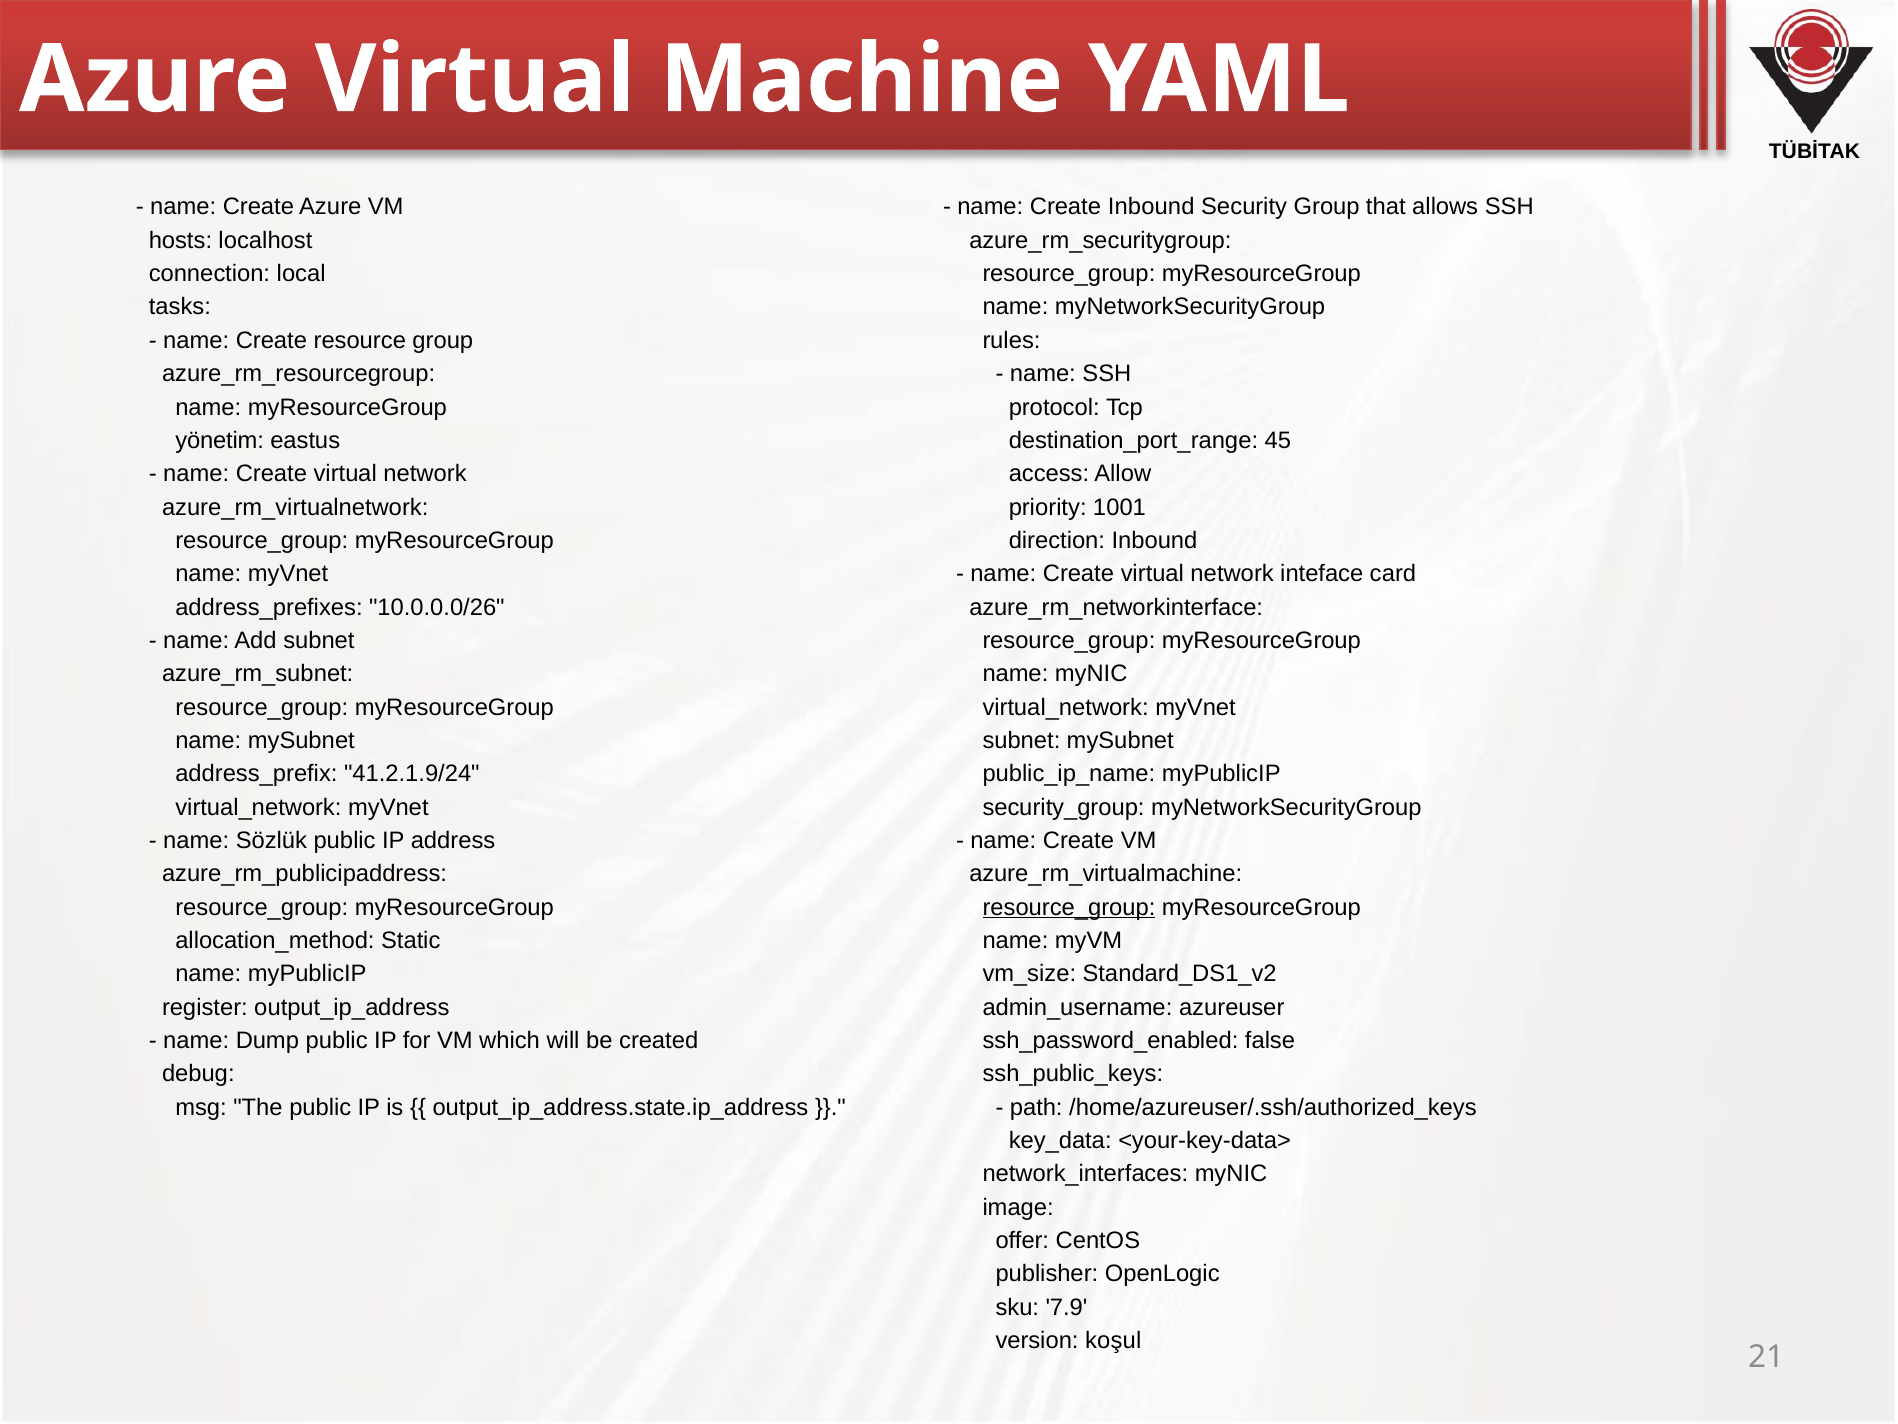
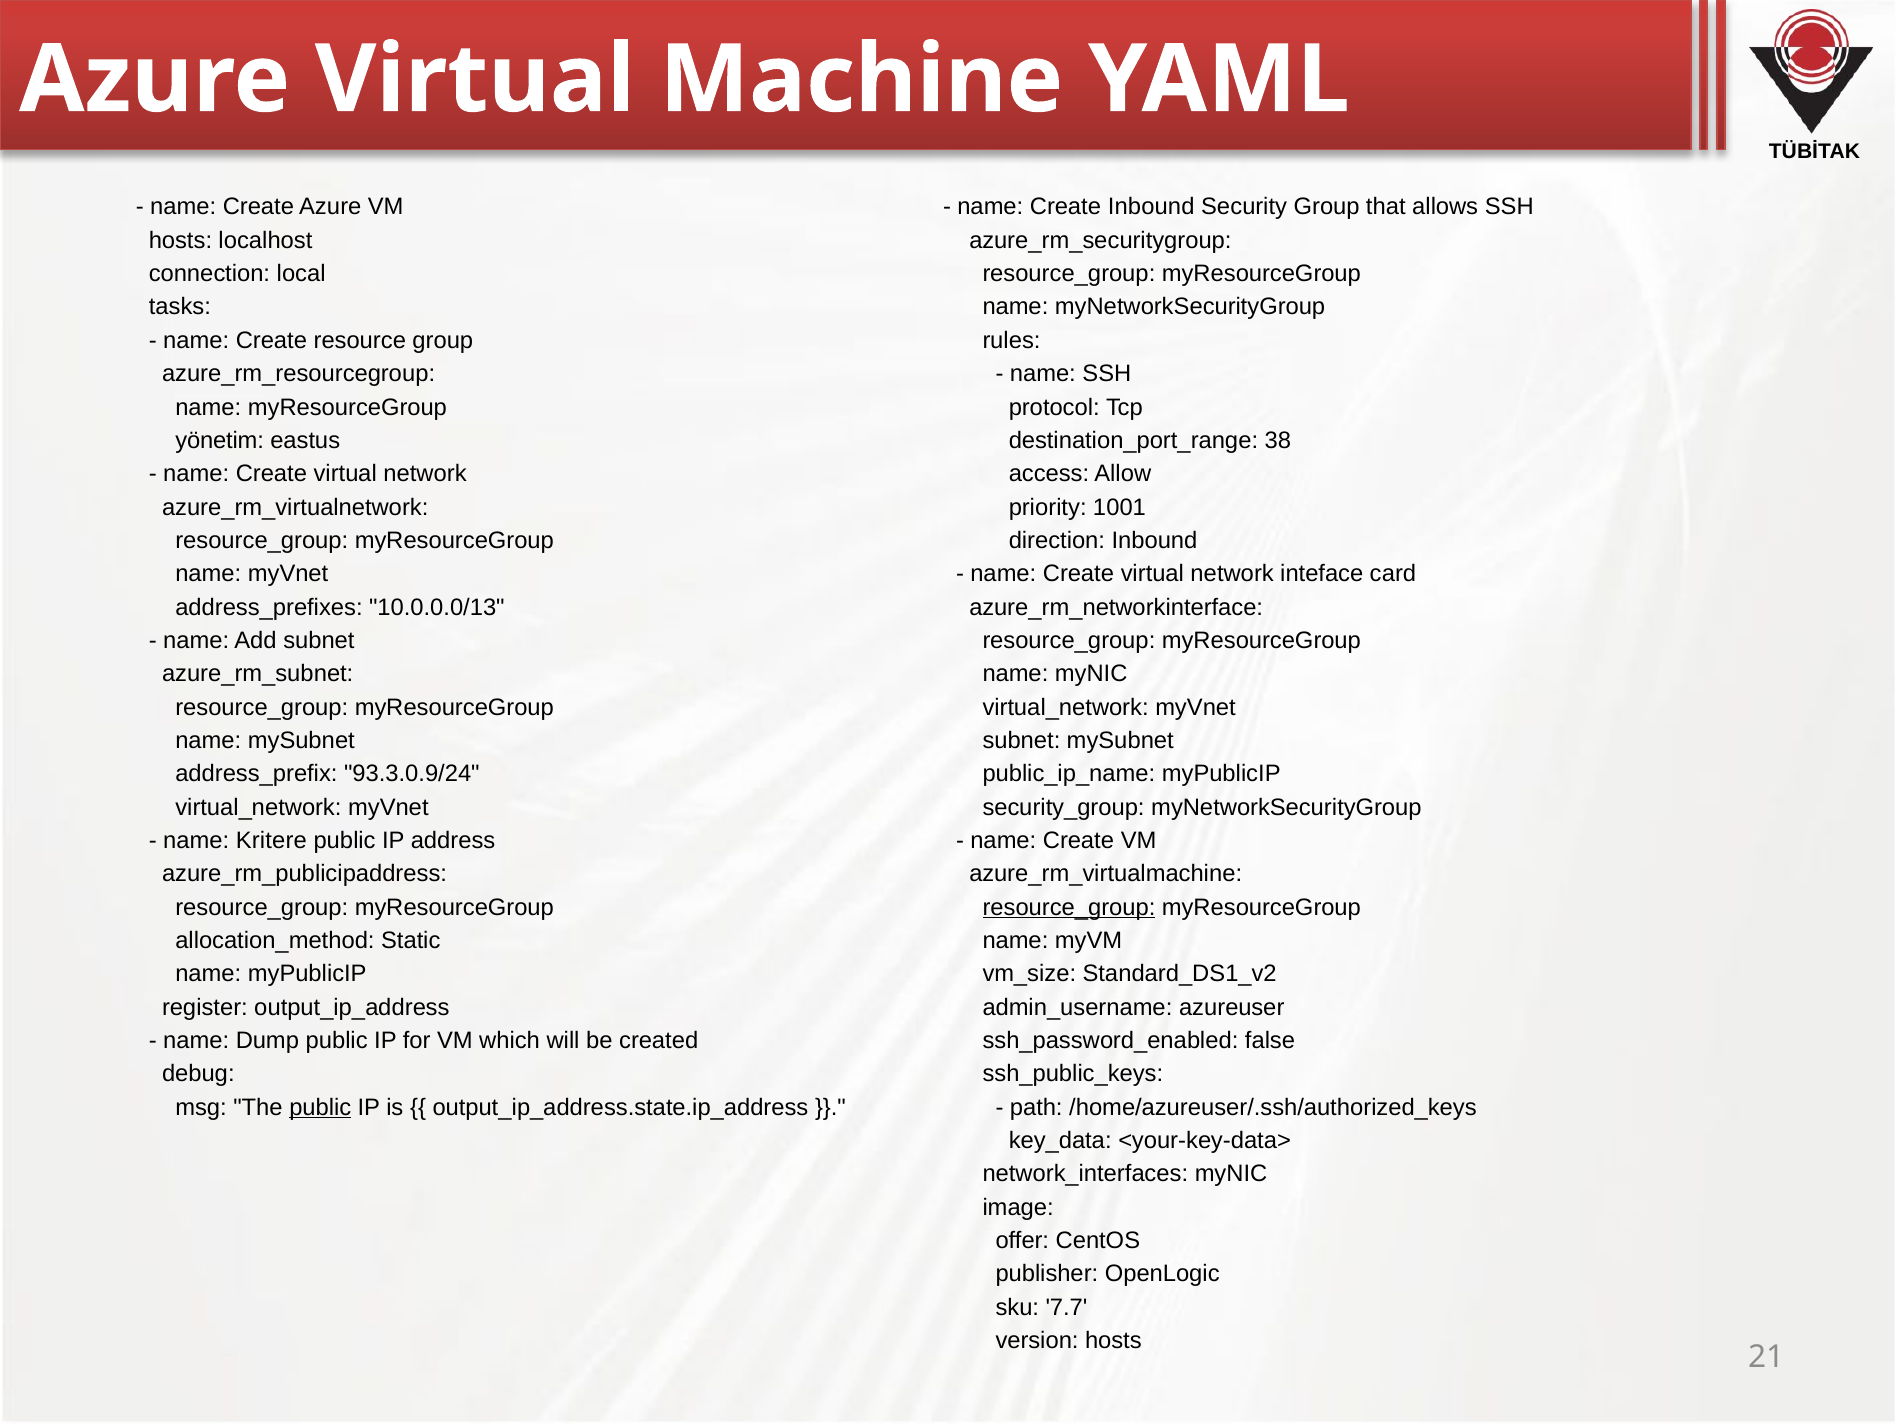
45: 45 -> 38 (1278, 440)
10.0.0.0/26: 10.0.0.0/26 -> 10.0.0.0/13 (437, 607)
41.2.1.9/24: 41.2.1.9/24 -> 93.3.0.9/24 (412, 774)
Sözlük: Sözlük -> Kritere (271, 840)
public underline: none -> present (320, 1107)
7.9: 7.9 -> 7.7 (1066, 1307)
version koşul: koşul -> hosts (1113, 1340)
